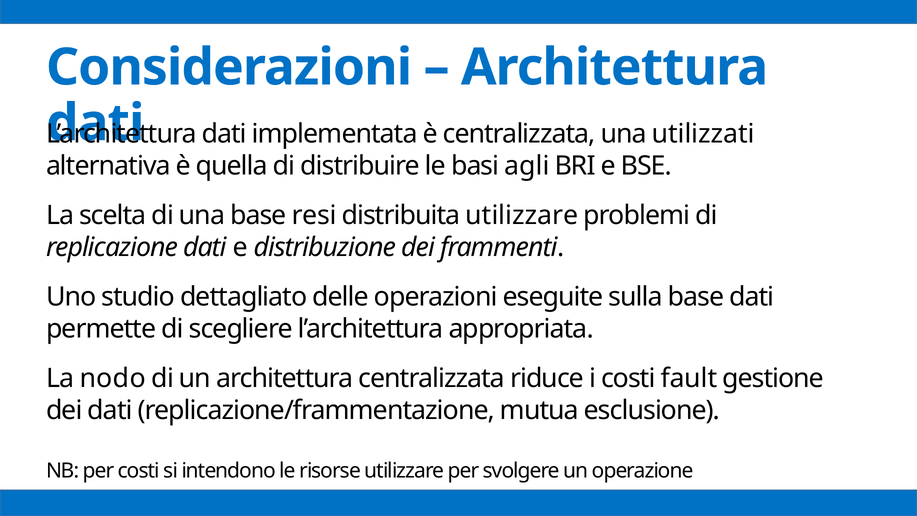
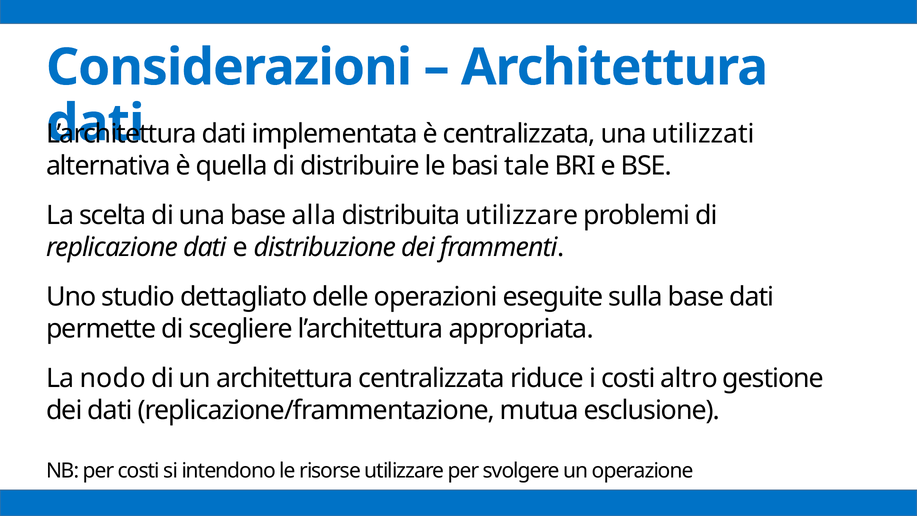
agli: agli -> tale (527, 166)
resi: resi -> alla (314, 215)
fault: fault -> altro (689, 378)
